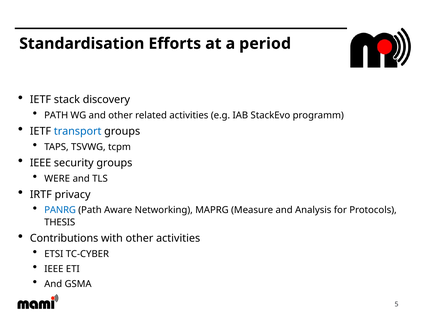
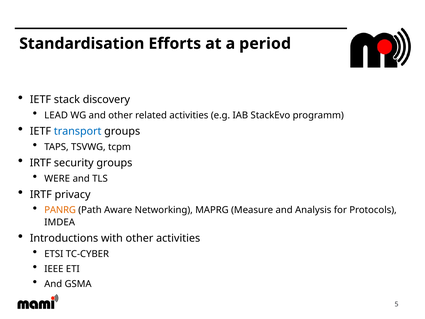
PATH: PATH -> LEAD (56, 115)
IEEE: IEEE -> IRTF (41, 163)
PANRG colour: blue -> orange (60, 210)
THESIS: THESIS -> IMDEA (60, 222)
Contributions: Contributions -> Introductions (64, 238)
